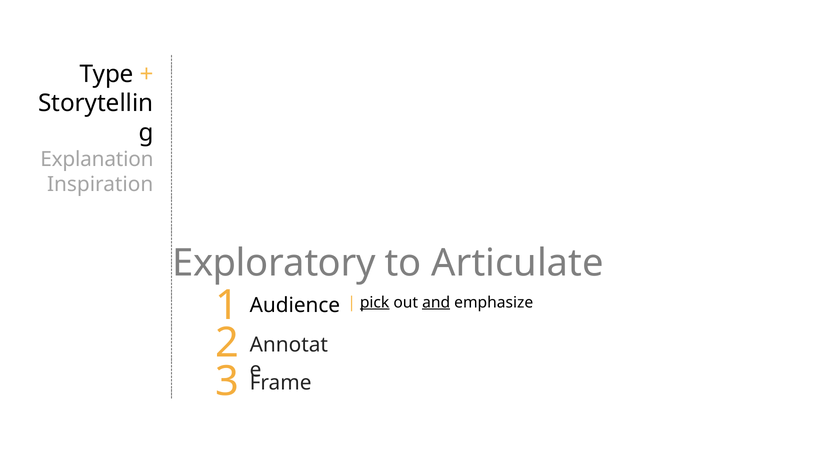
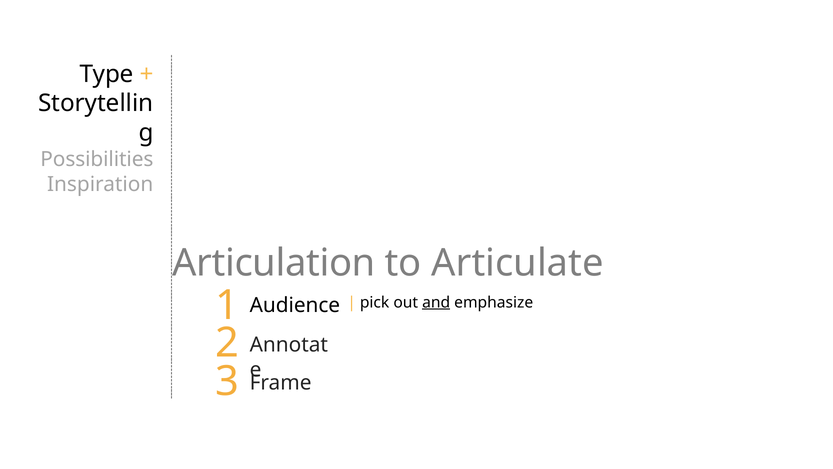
Explanation: Explanation -> Possibilities (97, 159)
Exploratory: Exploratory -> Articulation (274, 263)
pick underline: present -> none (375, 302)
